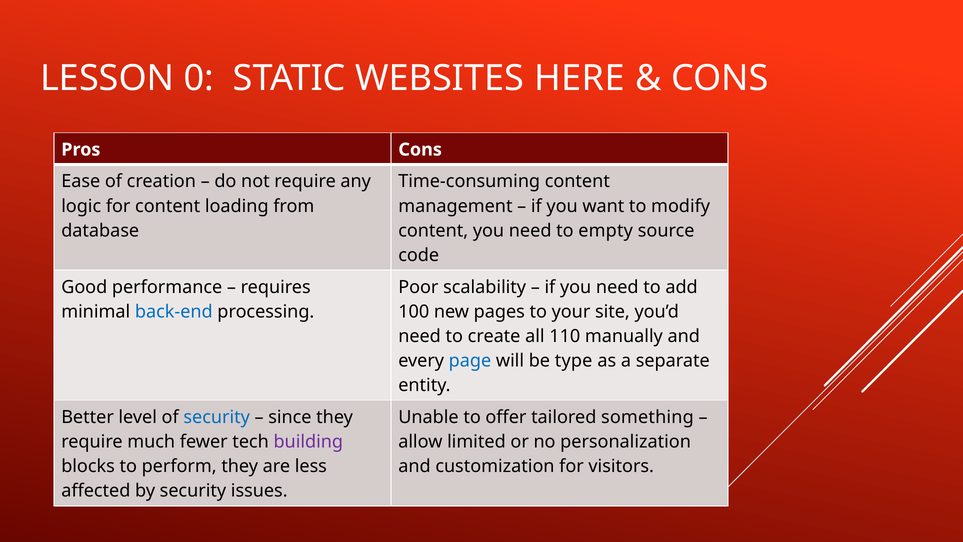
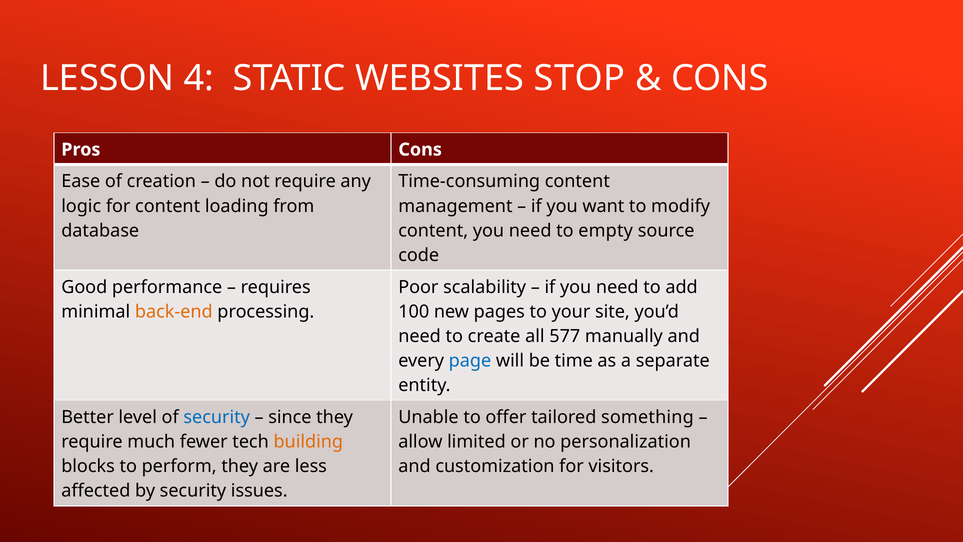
0: 0 -> 4 (199, 78)
HERE: HERE -> STOP (579, 78)
back-end colour: blue -> orange (174, 311)
110: 110 -> 577 (565, 336)
type: type -> time (574, 361)
building colour: purple -> orange (308, 442)
